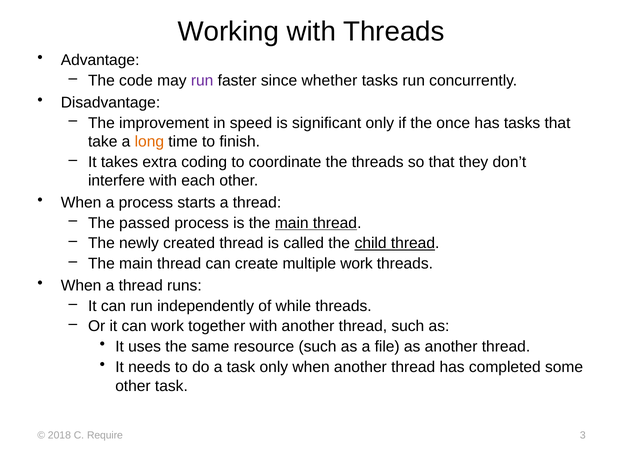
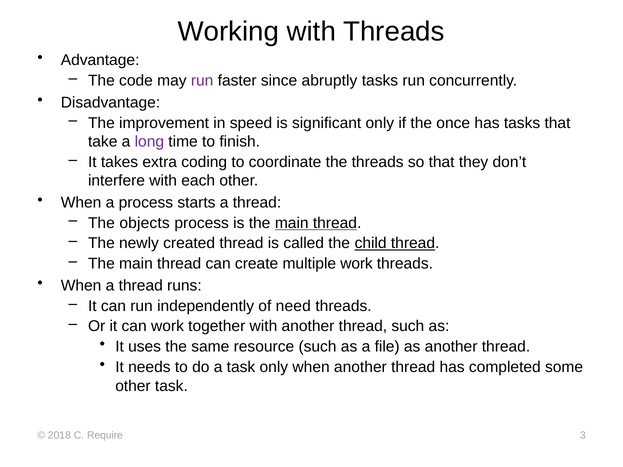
whether: whether -> abruptly (329, 81)
long colour: orange -> purple (149, 142)
passed: passed -> objects (145, 223)
while: while -> need (293, 306)
